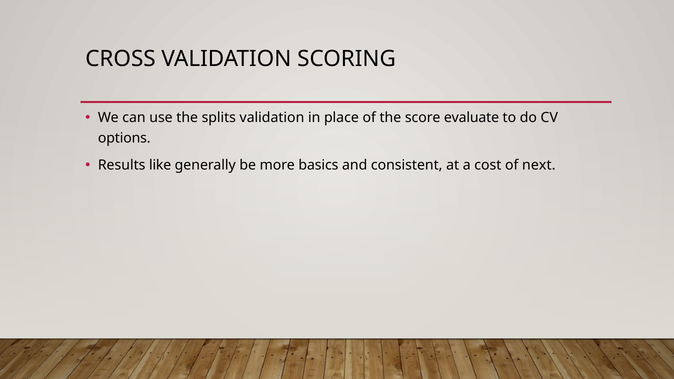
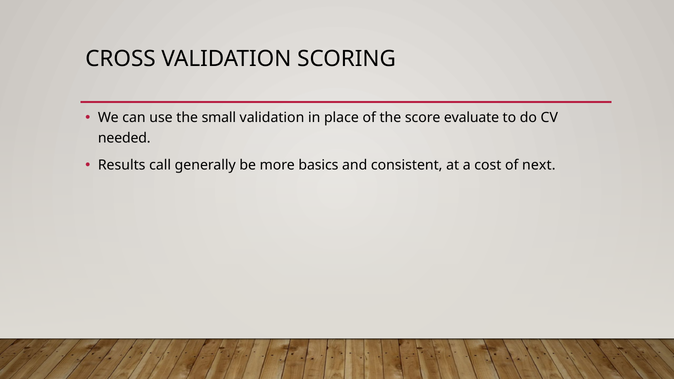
splits: splits -> small (219, 118)
options: options -> needed (124, 138)
like: like -> call (160, 165)
